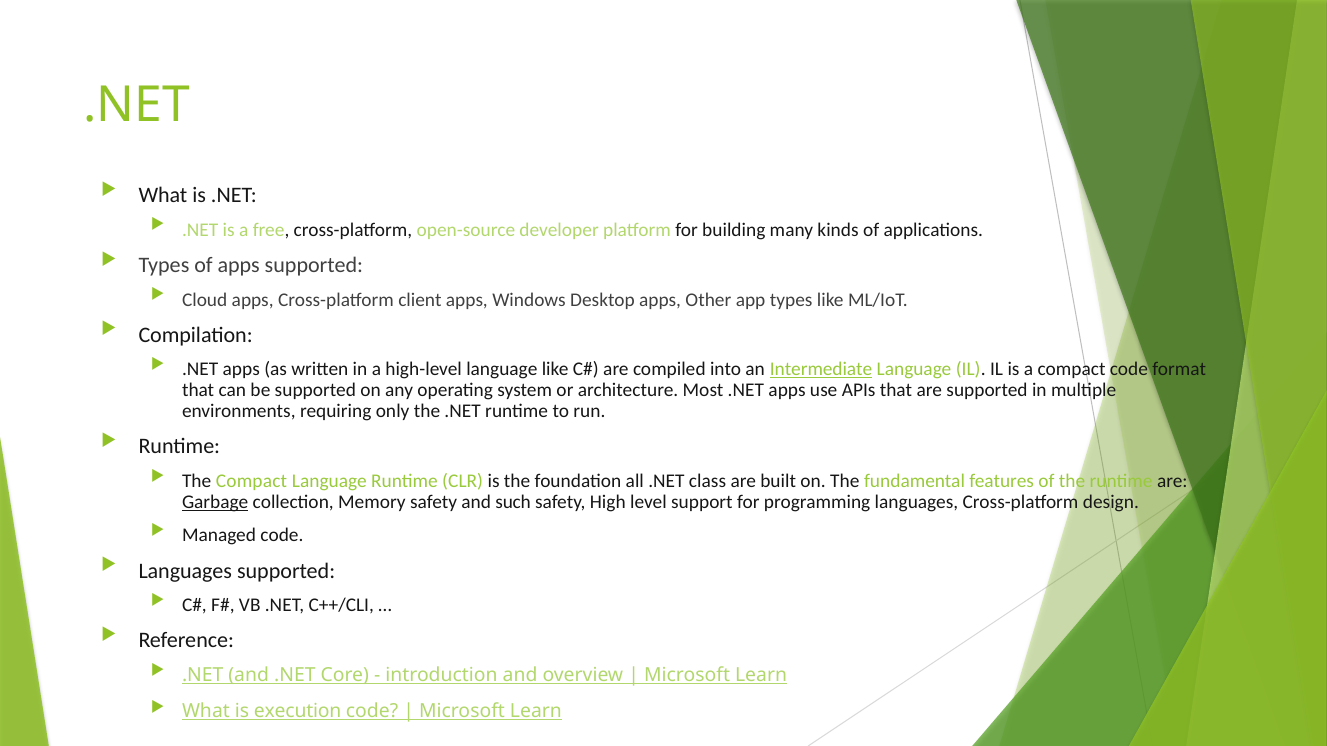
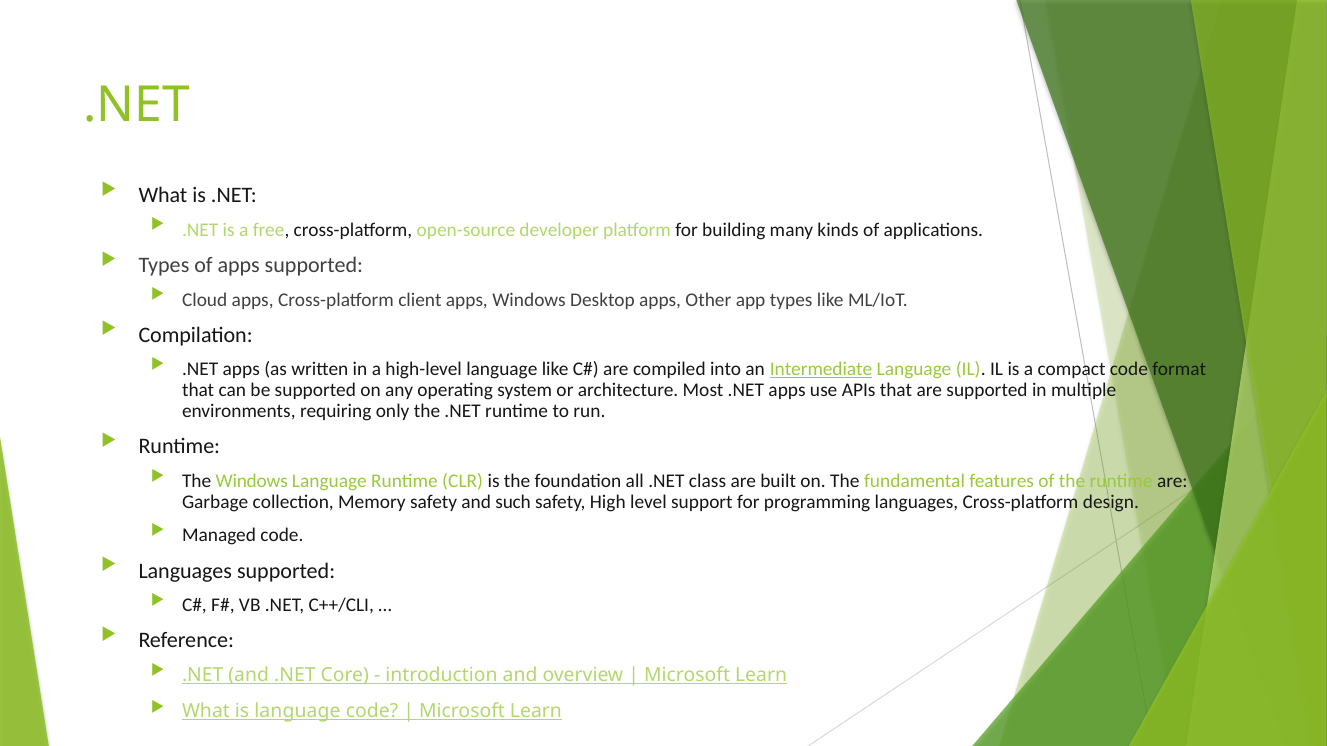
The Compact: Compact -> Windows (252, 481)
Garbage underline: present -> none (215, 503)
is execution: execution -> language (297, 711)
